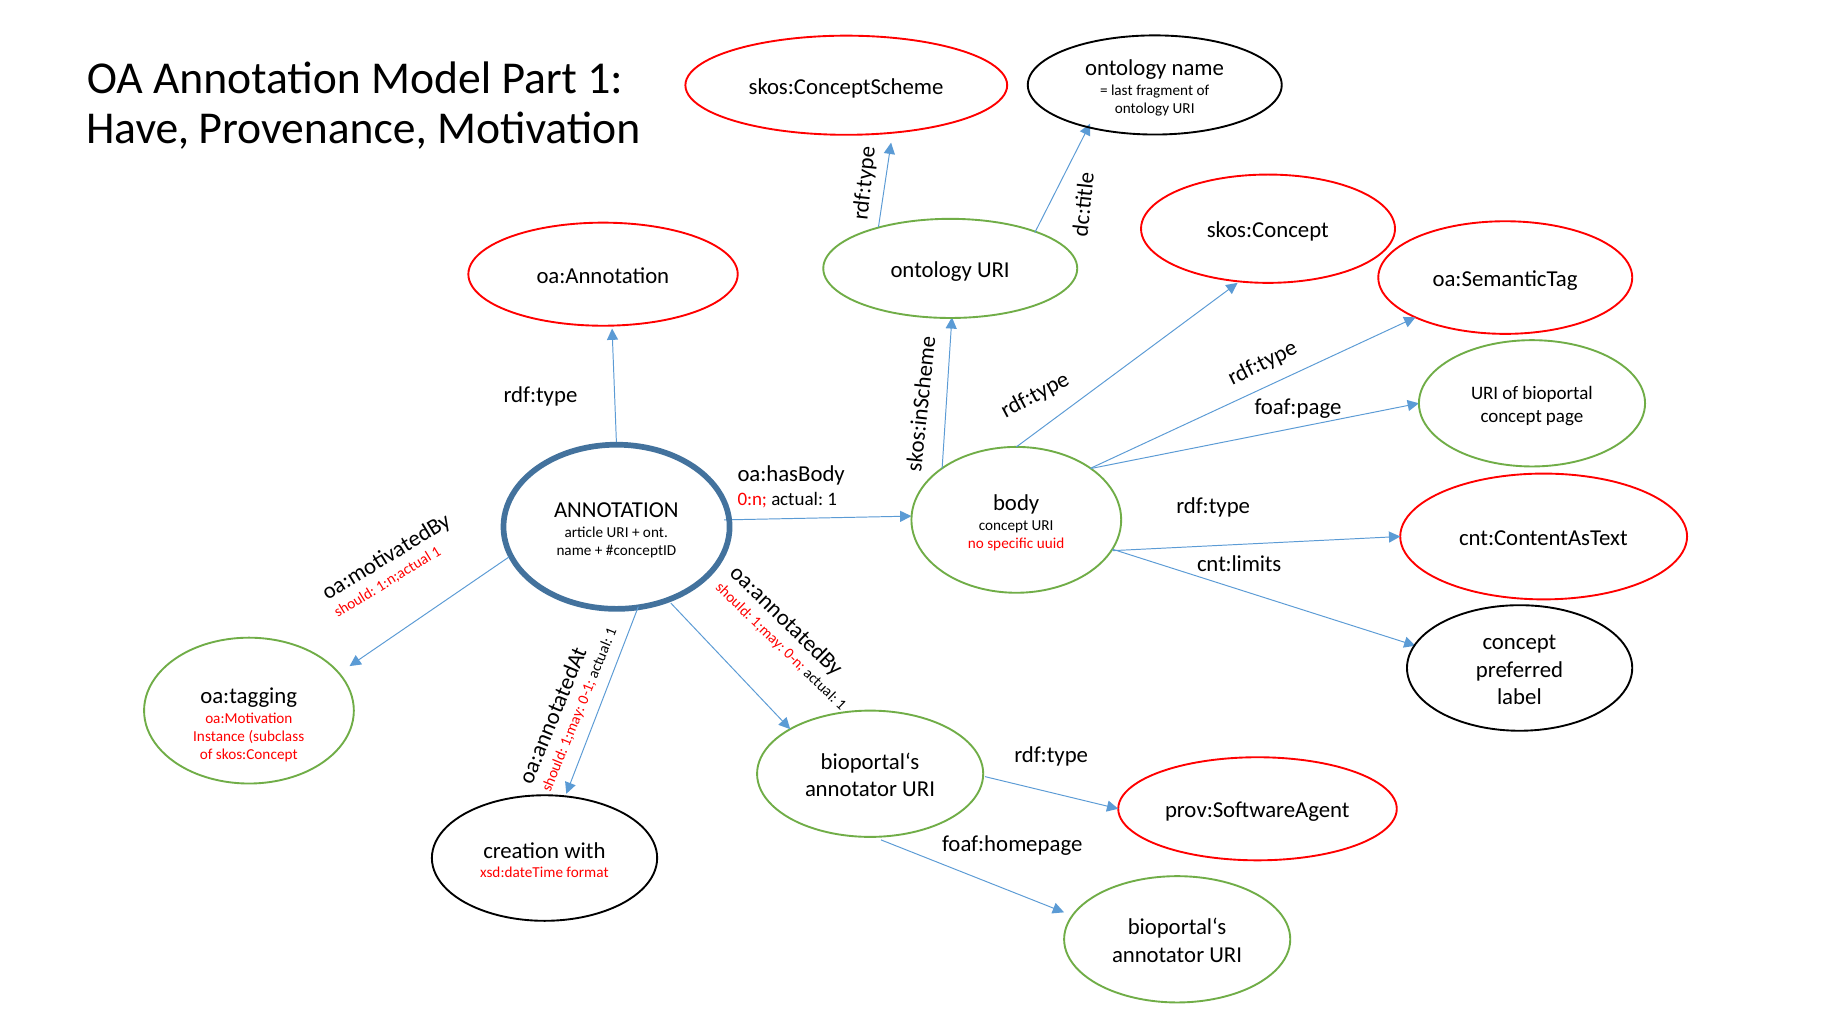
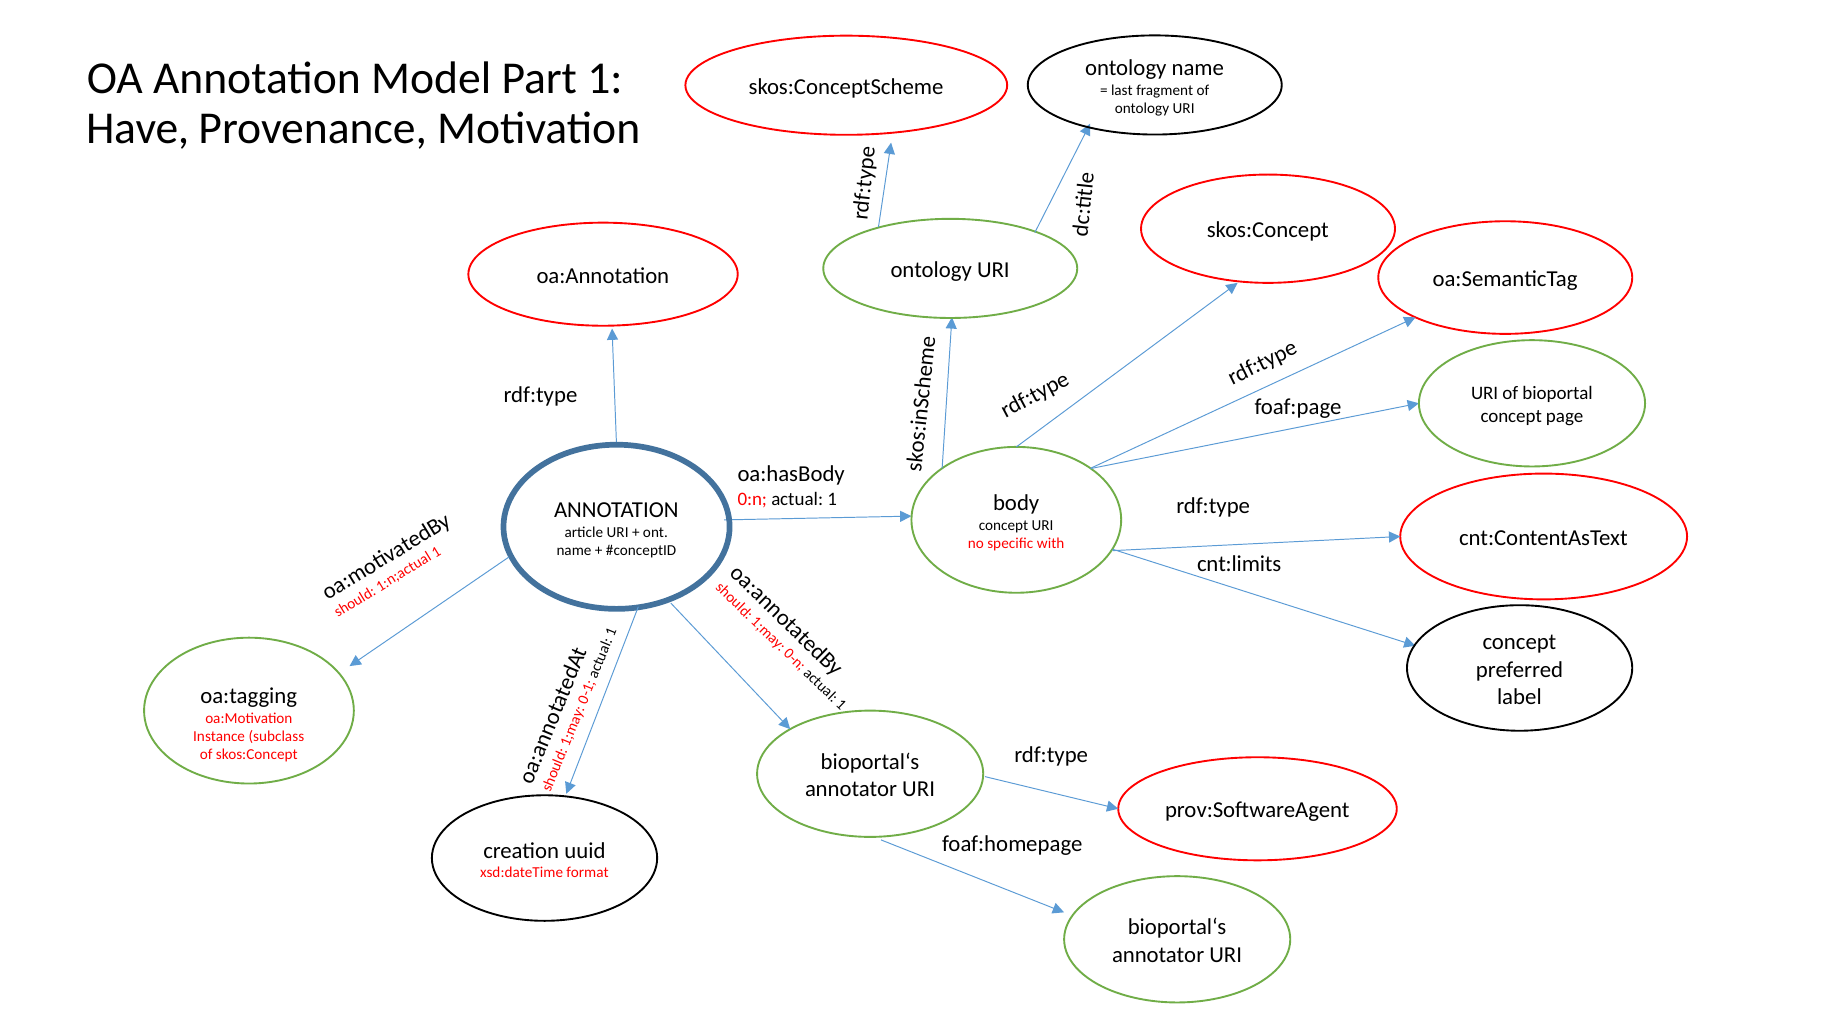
uuid: uuid -> with (1051, 544)
with: with -> uuid (585, 850)
